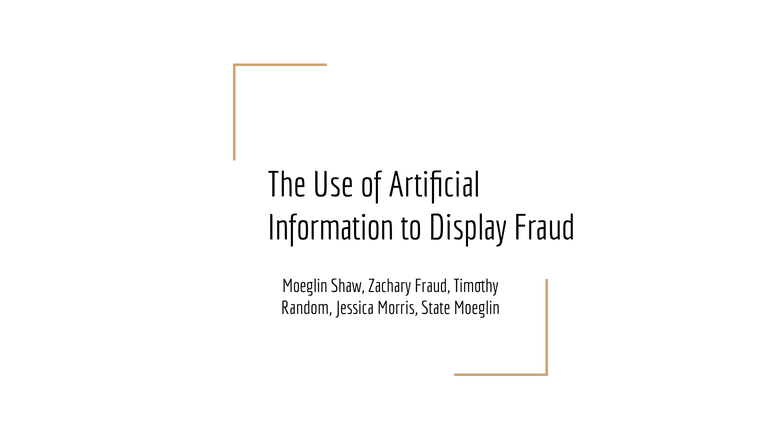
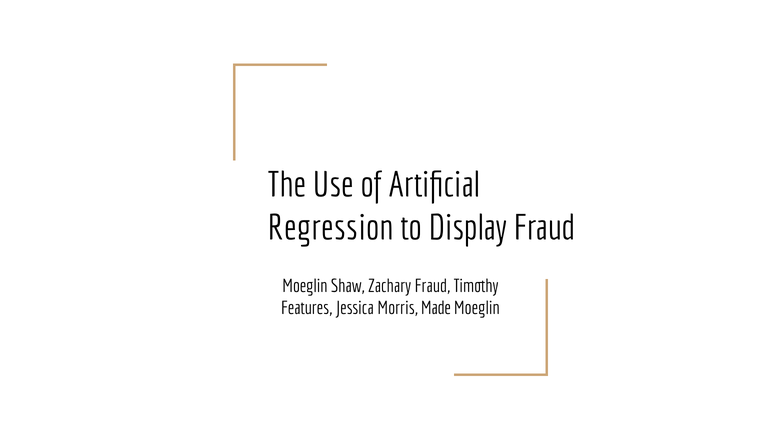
Information: Information -> Regression (331, 228)
Random: Random -> Features (307, 308)
State: State -> Made (436, 308)
